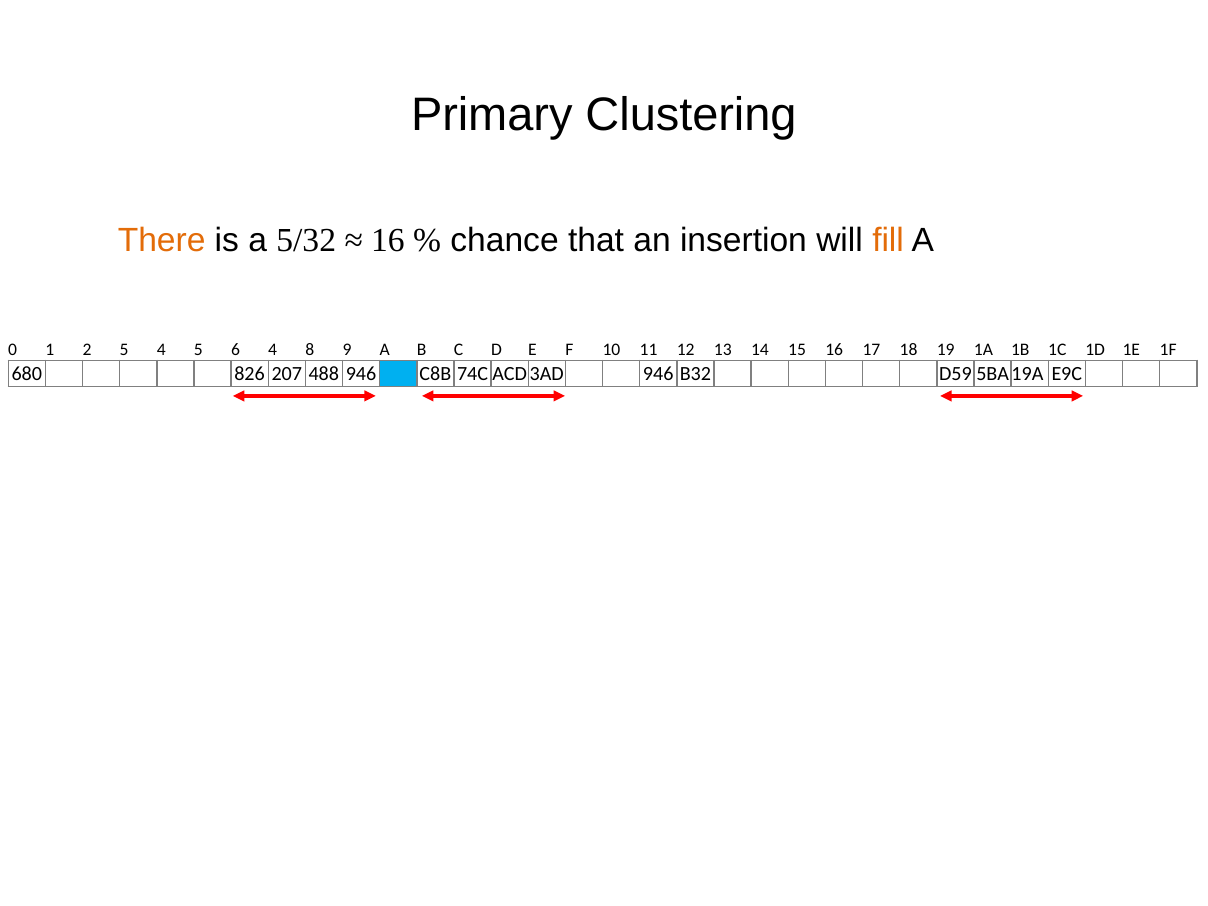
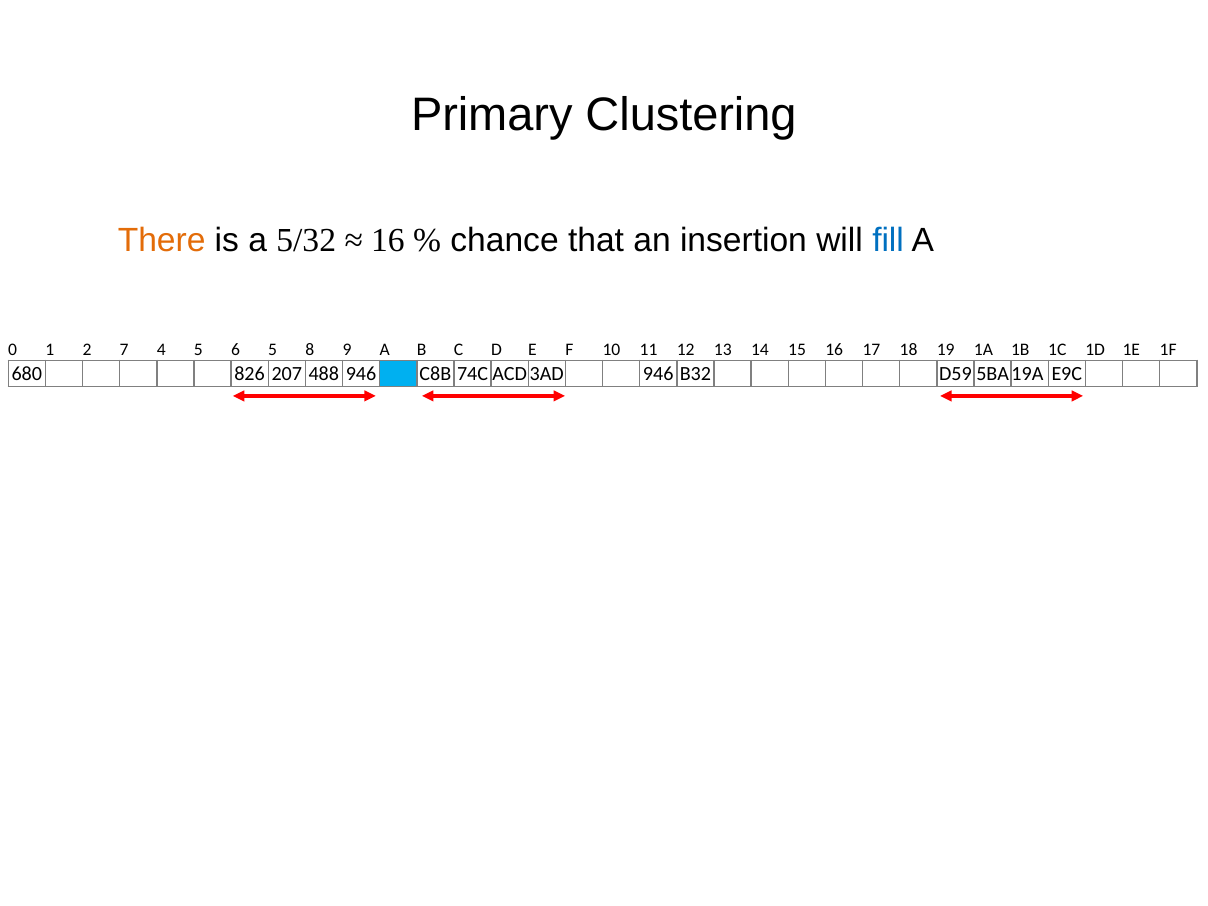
fill colour: orange -> blue (888, 240)
2 5: 5 -> 7 (124, 350)
6 4: 4 -> 5 (273, 350)
